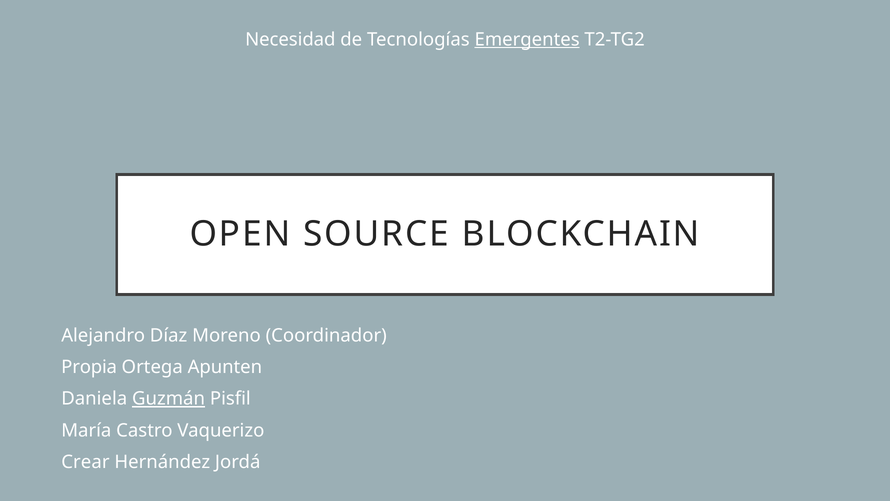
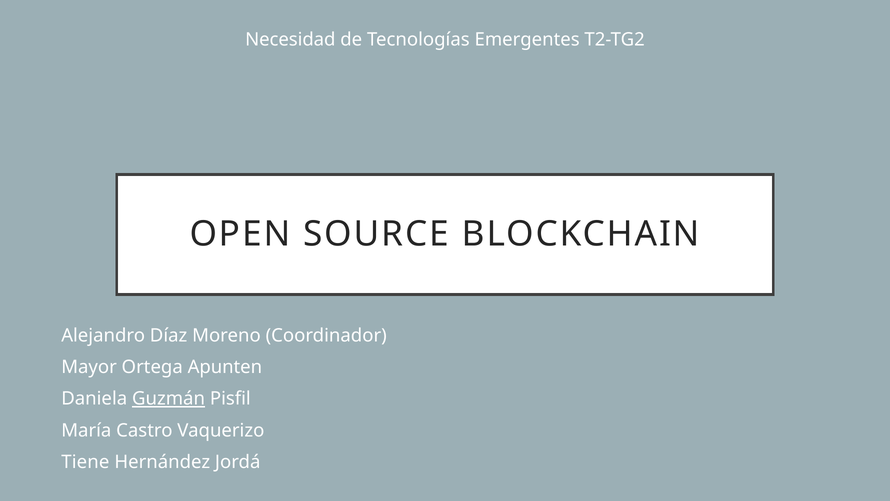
Emergentes underline: present -> none (527, 40)
Propia: Propia -> Mayor (89, 367)
Crear: Crear -> Tiene (85, 462)
